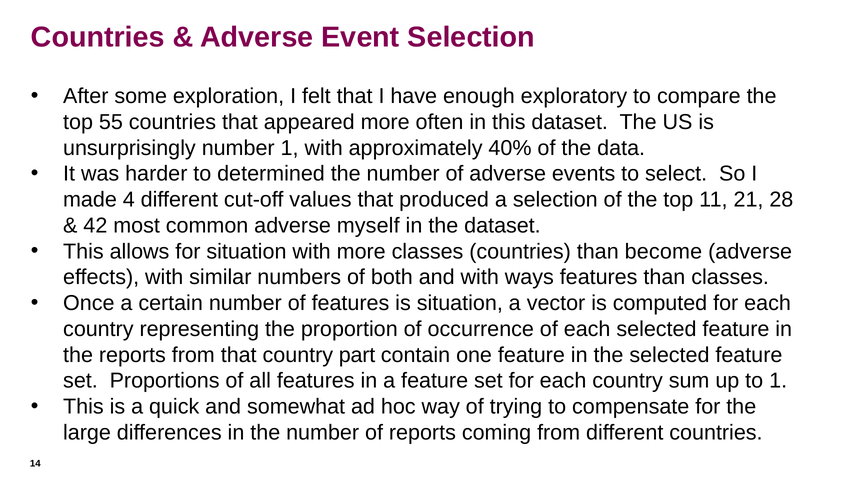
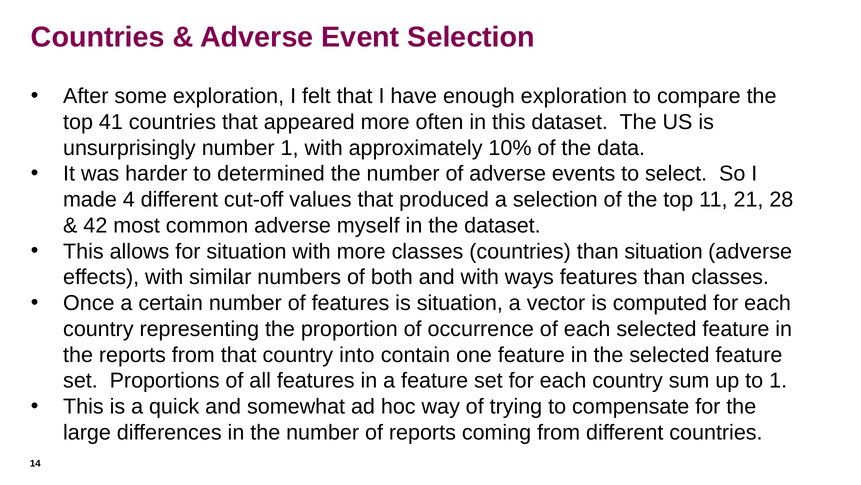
enough exploratory: exploratory -> exploration (574, 96)
55: 55 -> 41 (111, 122)
40%: 40% -> 10% (510, 148)
than become: become -> situation (664, 251)
part: part -> into (357, 354)
